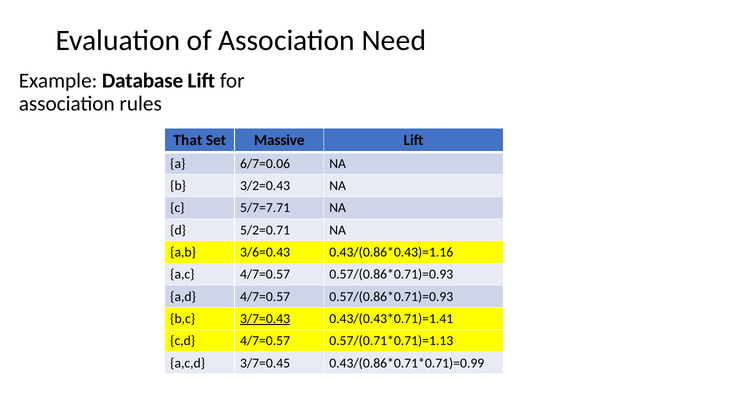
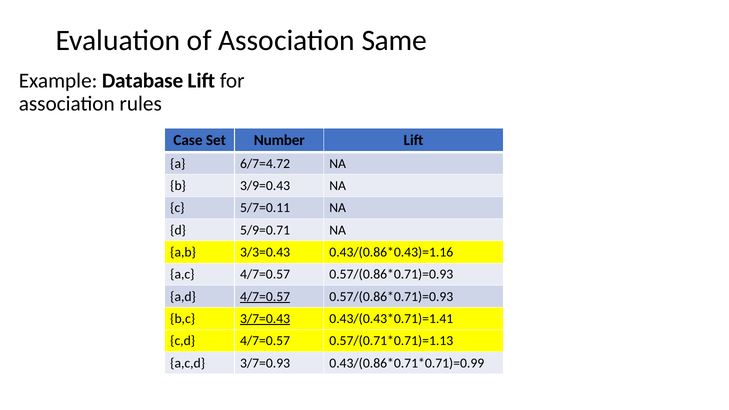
Need: Need -> Same (394, 40)
That: That -> Case (188, 140)
Massive: Massive -> Number (279, 140)
6/7=0.06: 6/7=0.06 -> 6/7=4.72 (265, 164)
3/2=0.43: 3/2=0.43 -> 3/9=0.43 (265, 186)
5/7=7.71: 5/7=7.71 -> 5/7=0.11 (265, 208)
5/2=0.71: 5/2=0.71 -> 5/9=0.71 (265, 230)
3/6=0.43: 3/6=0.43 -> 3/3=0.43 (265, 252)
4/7=0.57 underline: none -> present (265, 297)
3/7=0.45: 3/7=0.45 -> 3/7=0.93 (265, 363)
